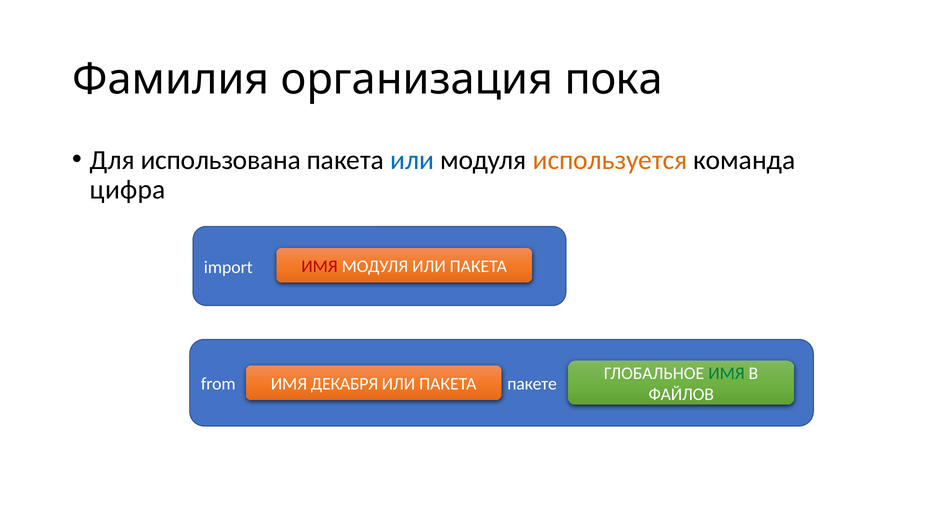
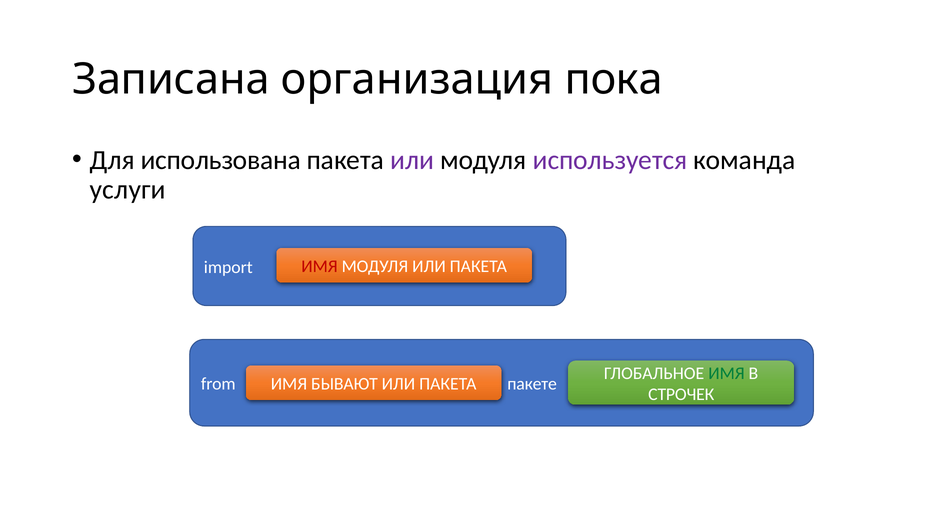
Фамилия: Фамилия -> Записана (171, 79)
или colour: blue -> purple (412, 160)
используется colour: orange -> purple (610, 160)
цифра: цифра -> услуги (128, 190)
ДЕКАБРЯ: ДЕКАБРЯ -> БЫВАЮТ (344, 384)
ФАЙЛОВ: ФАЙЛОВ -> СТРОЧЕК (681, 395)
